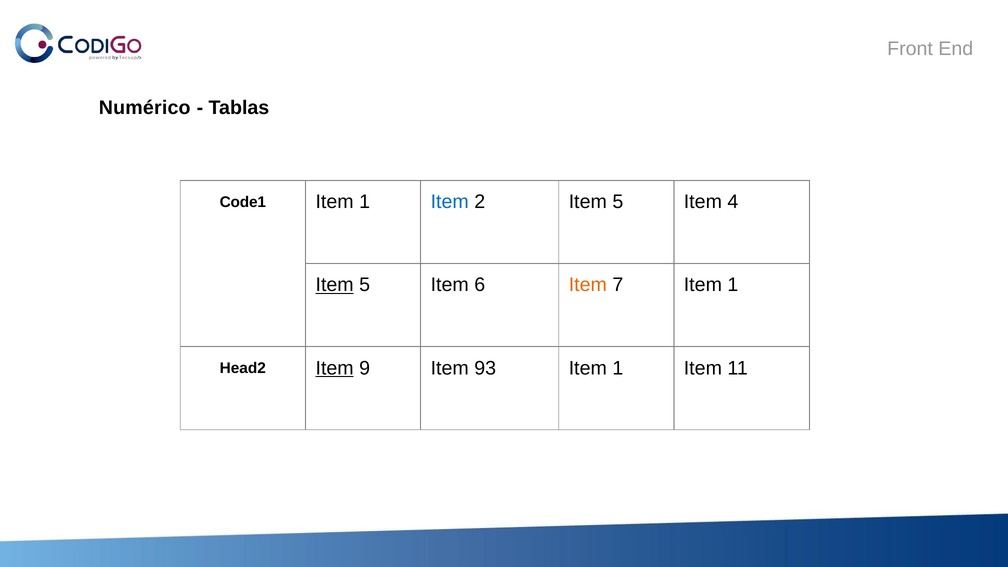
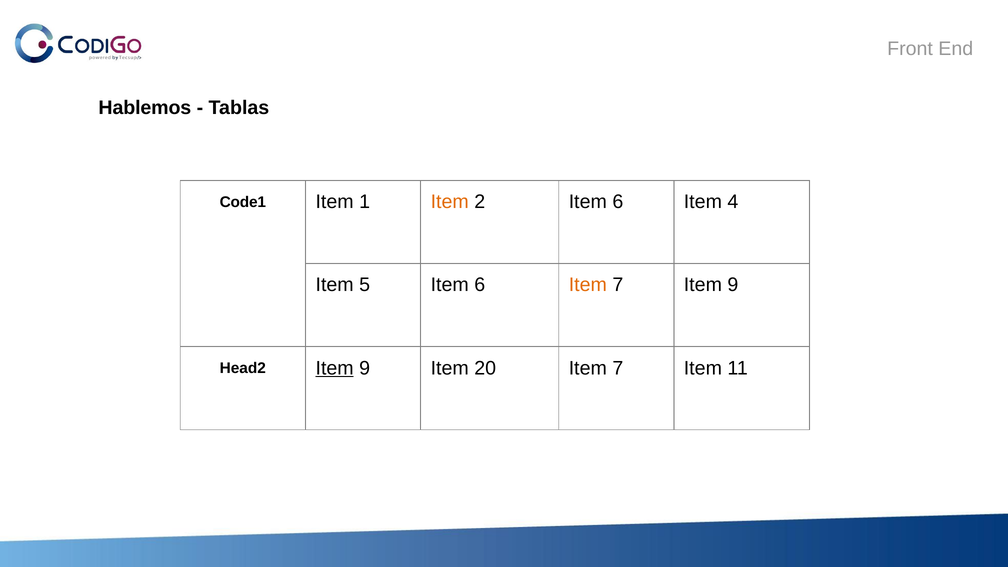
Numérico: Numérico -> Hablemos (145, 108)
Item colour: blue -> orange (450, 202)
2 Item 5: 5 -> 6 (618, 202)
Item underline: present -> none (335, 285)
7 Item 1: 1 -> 9 (733, 285)
93: 93 -> 20 (485, 368)
1: 1 -> 7 (618, 368)
